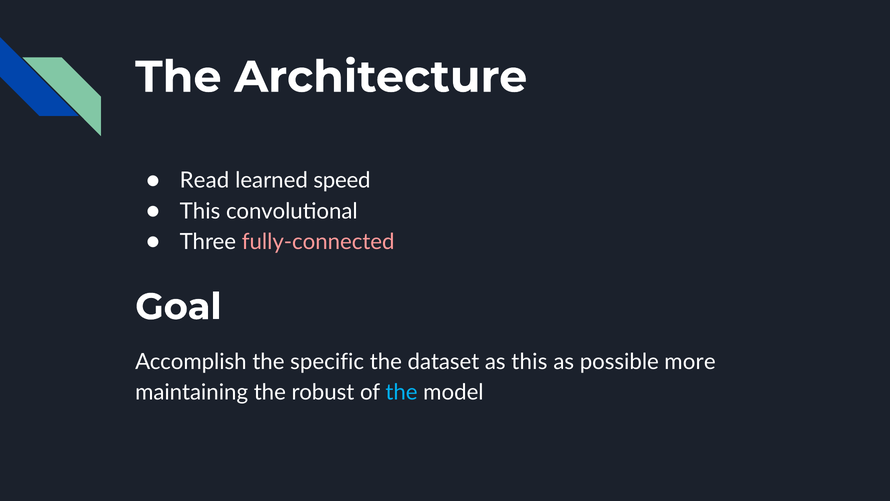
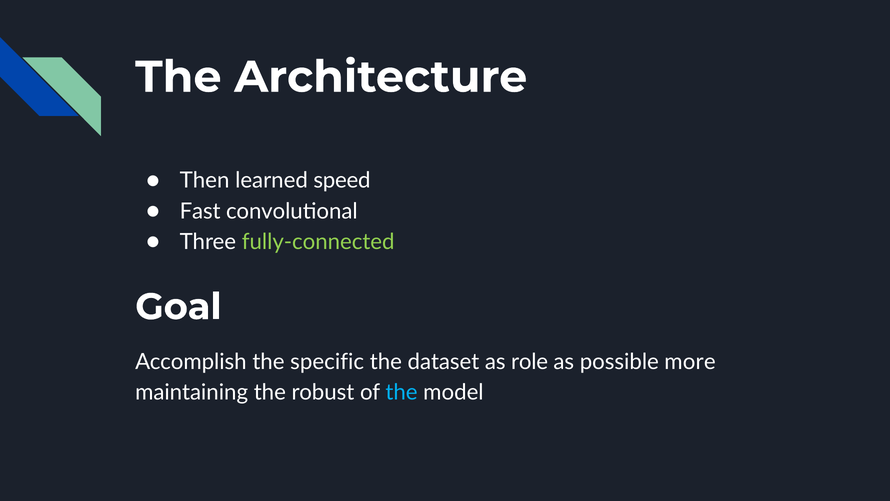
Read: Read -> Then (205, 180)
This: This -> Fast (200, 211)
fully-connected colour: pink -> light green (318, 242)
as this: this -> role (530, 362)
